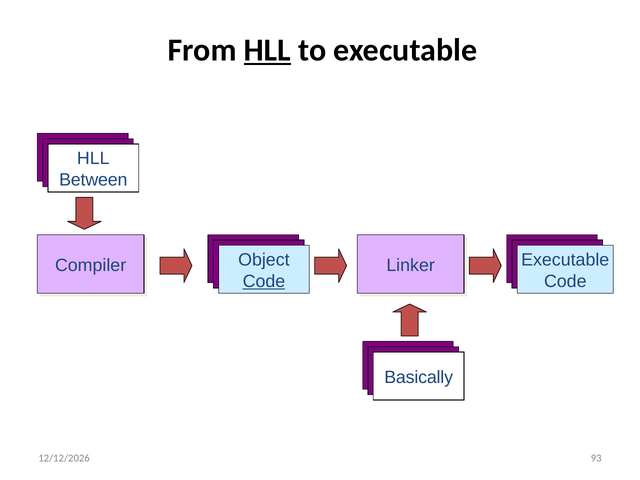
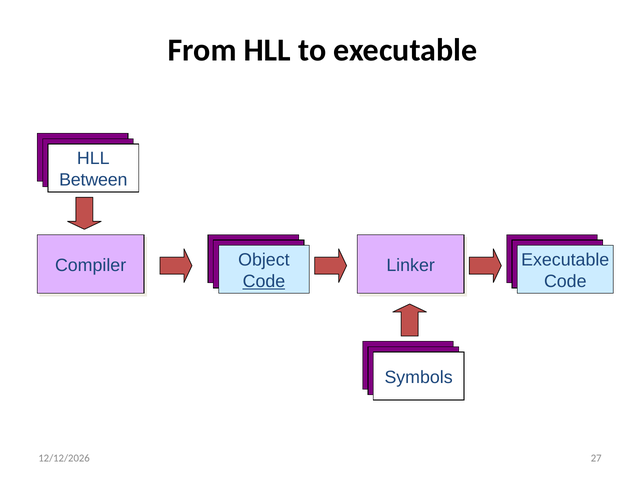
HLL underline: present -> none (267, 50)
Basically: Basically -> Symbols (419, 377)
93: 93 -> 27 (596, 458)
